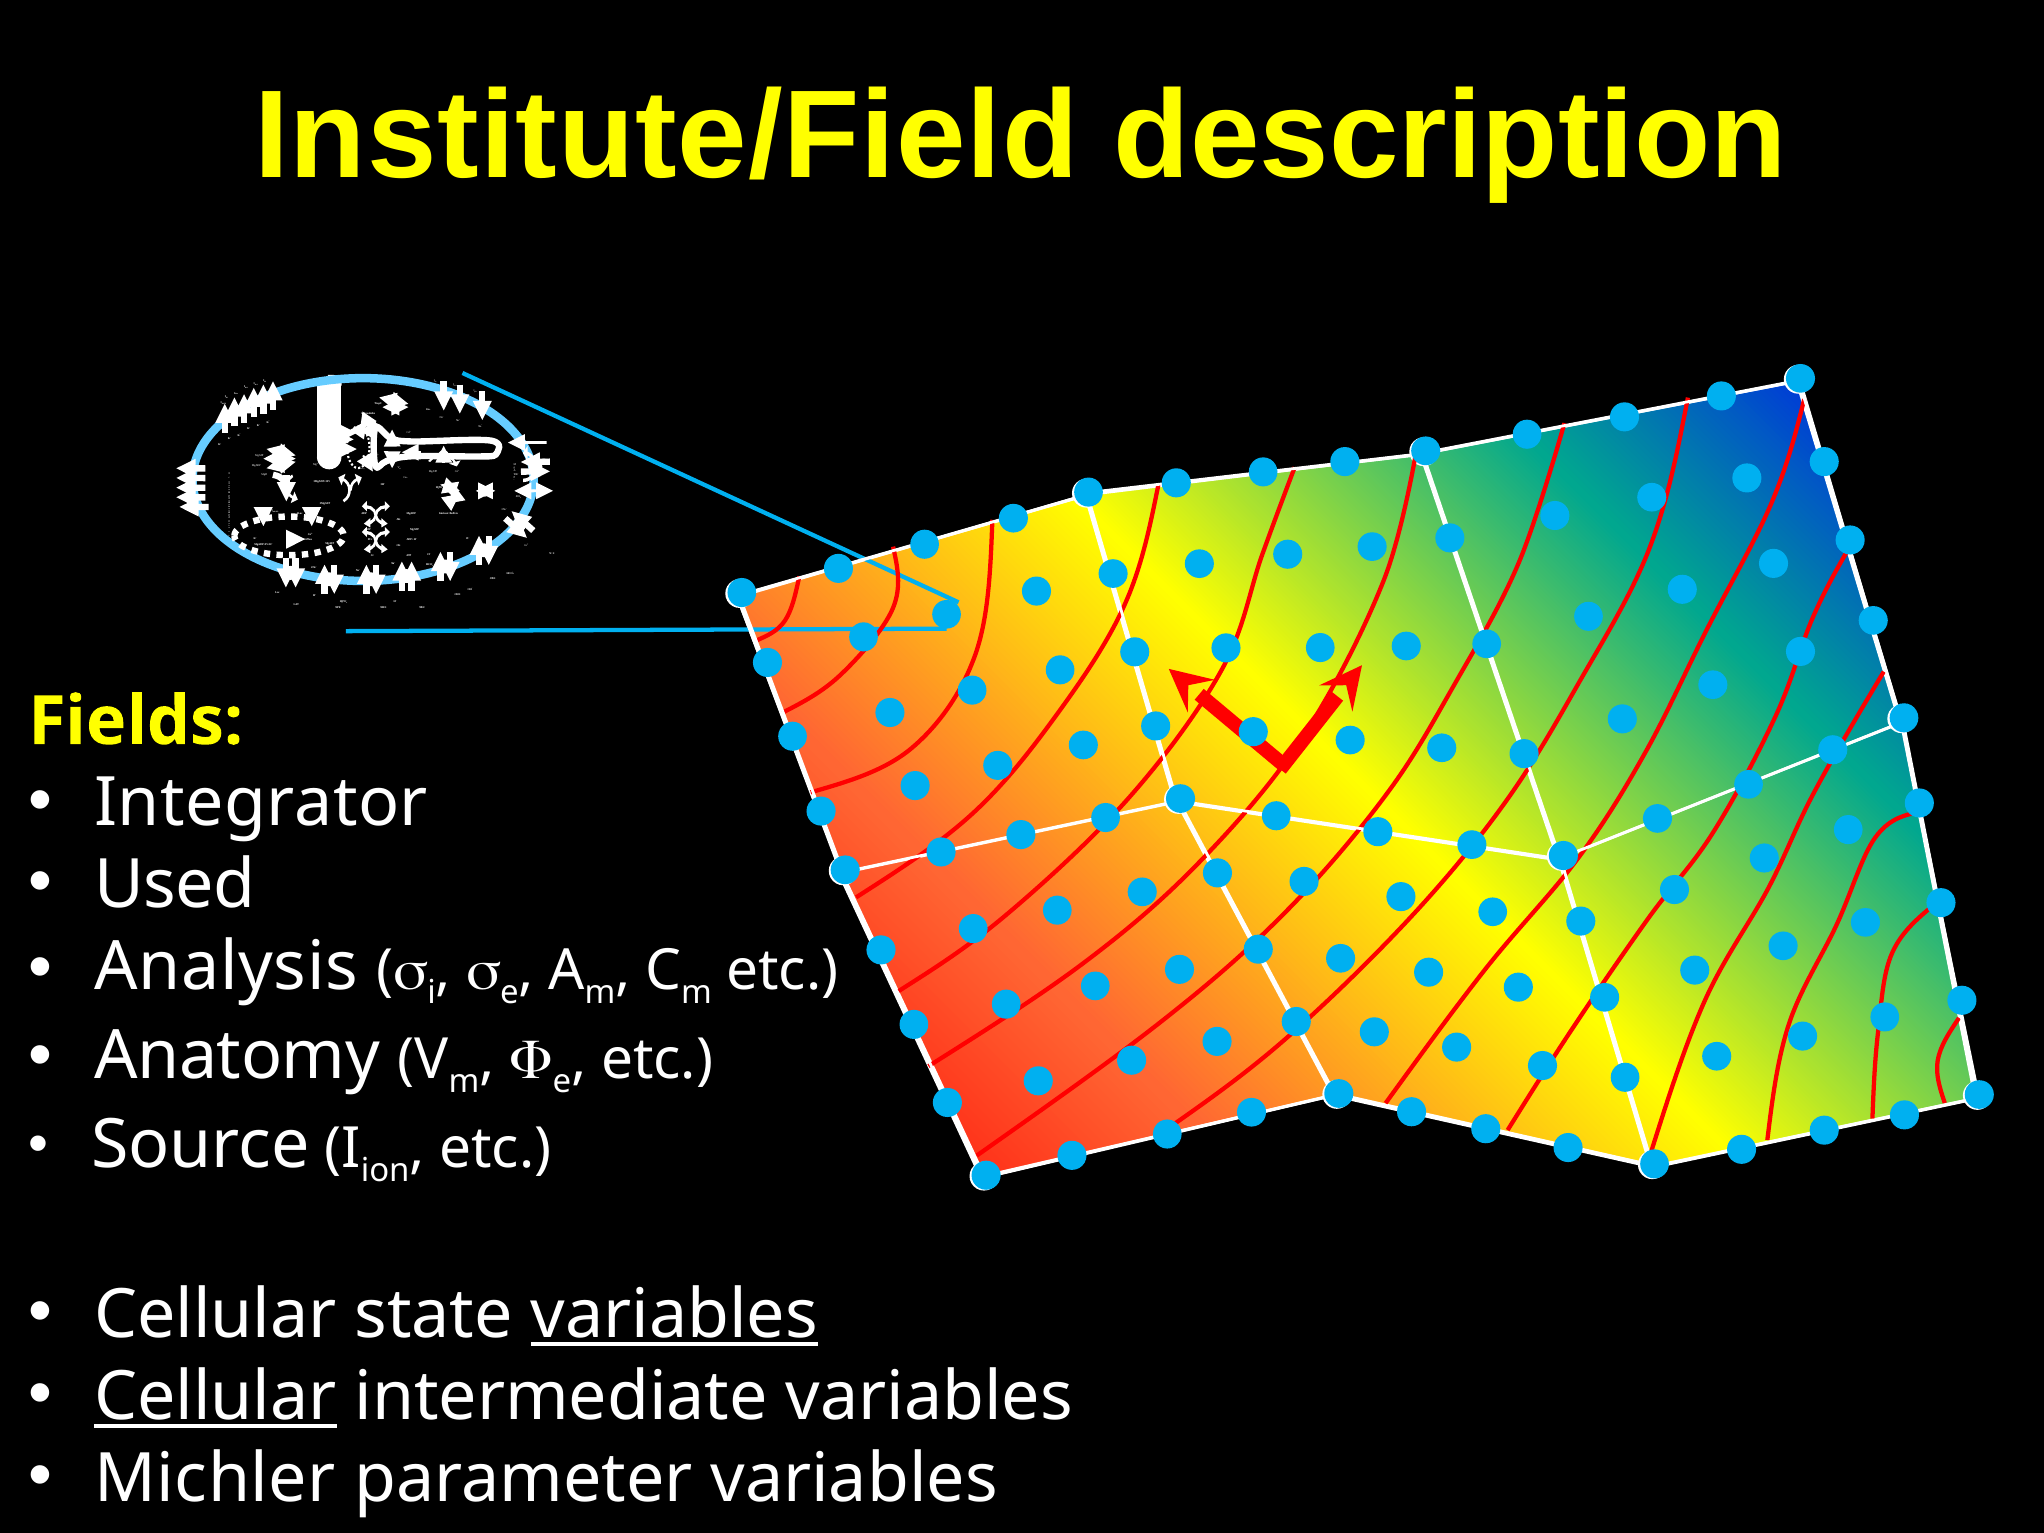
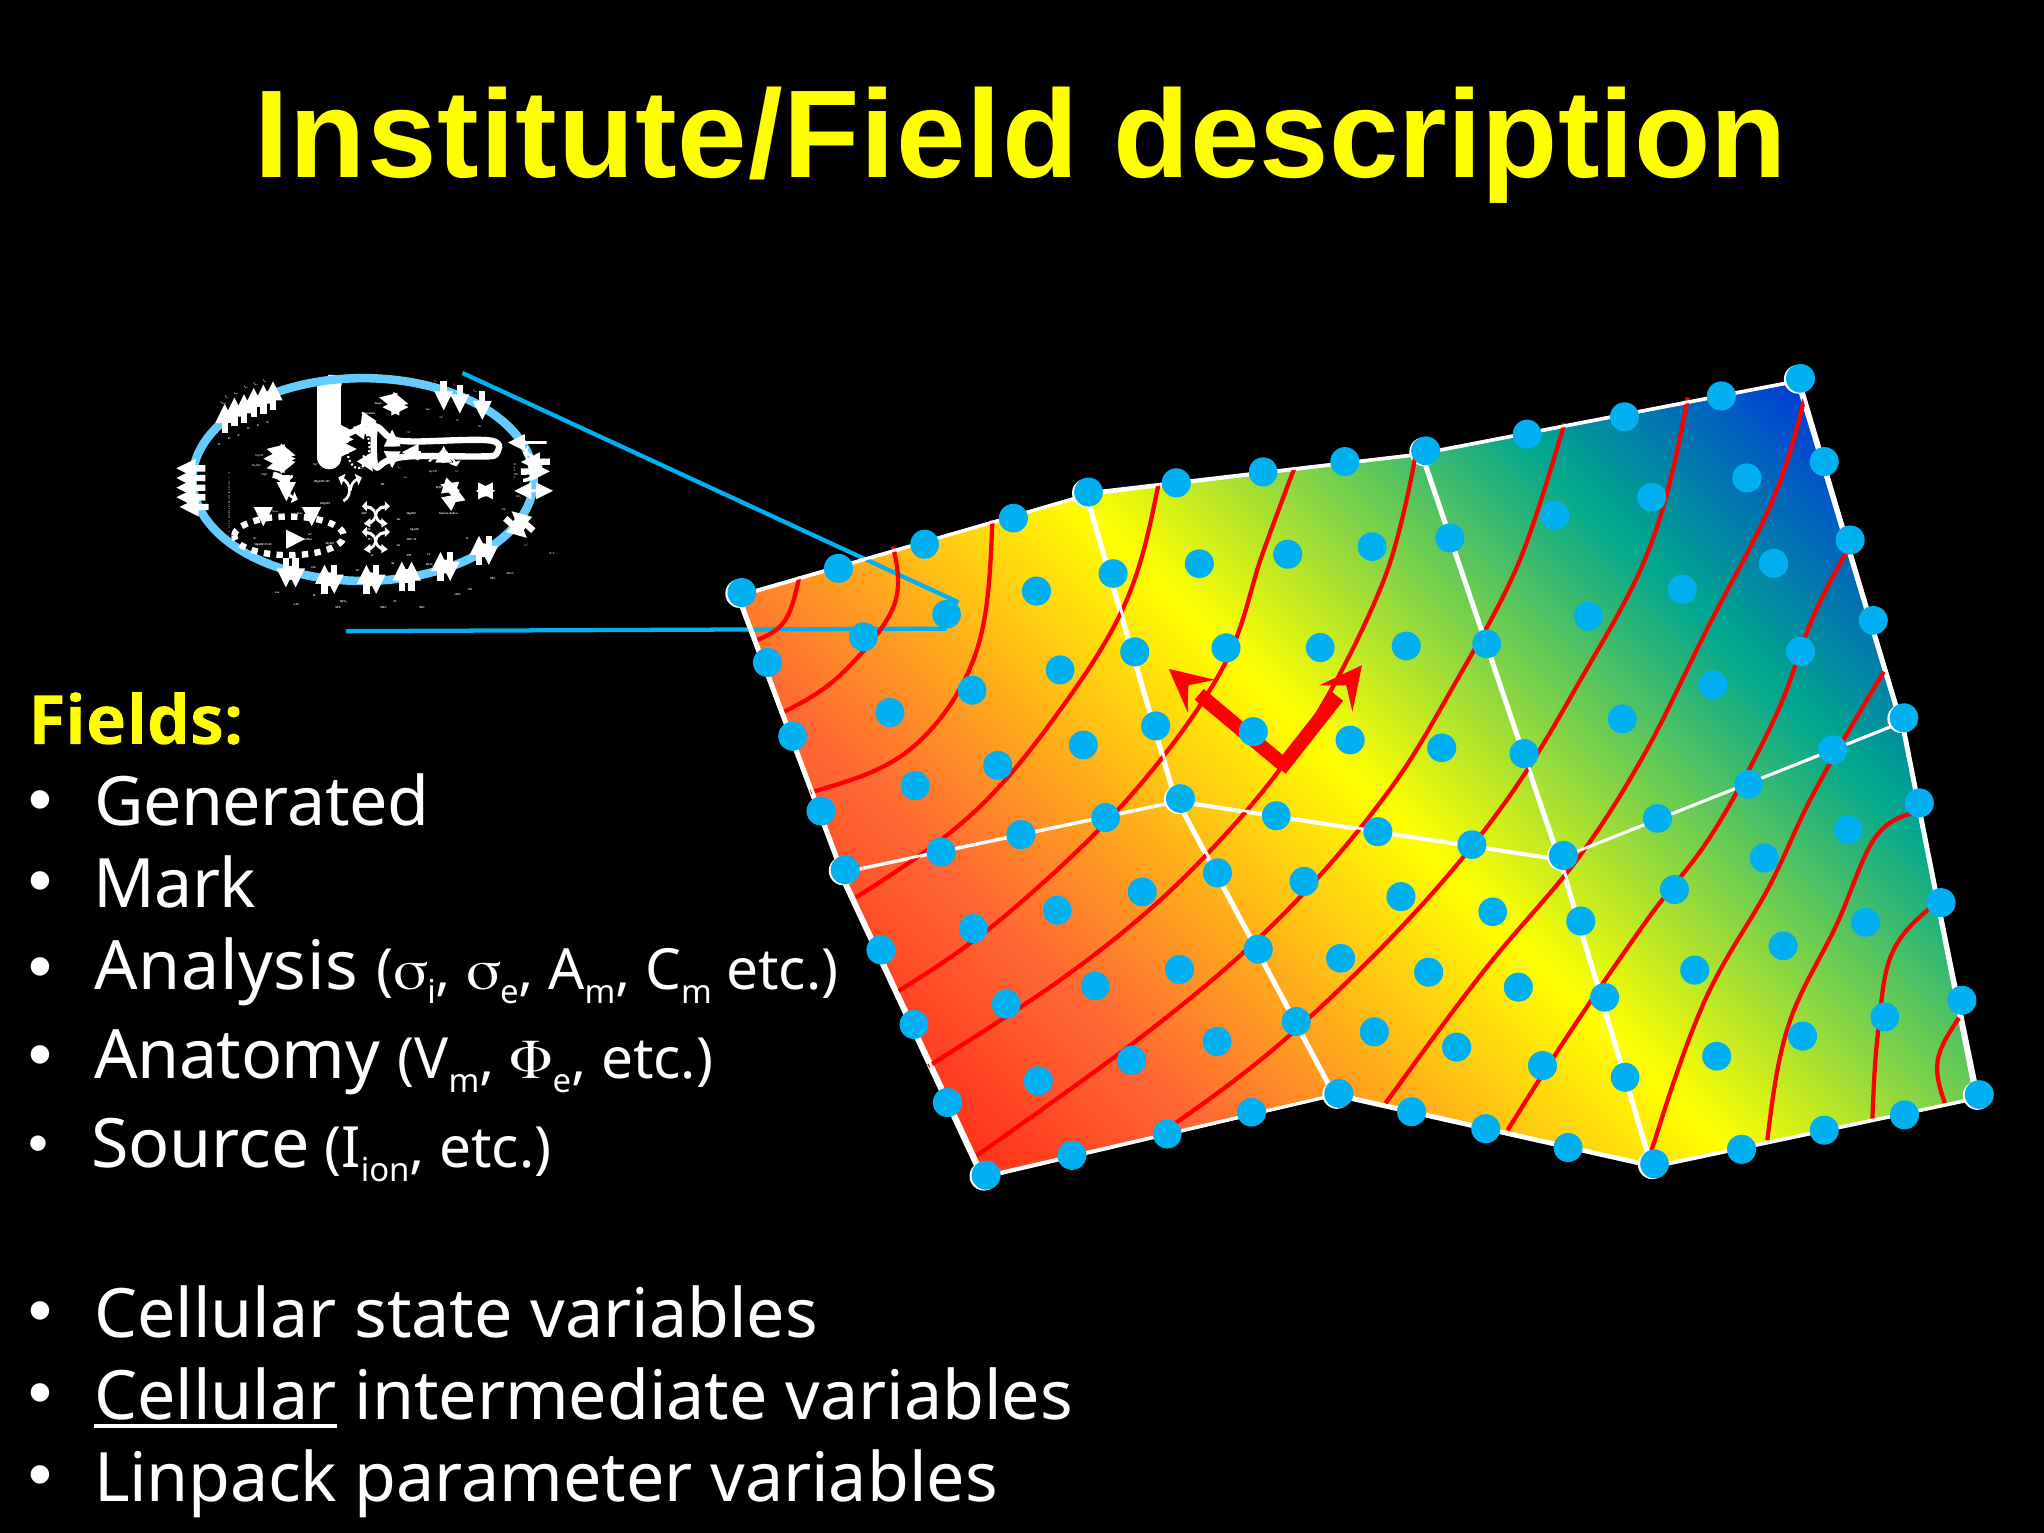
Integrator: Integrator -> Generated (262, 803)
Used: Used -> Mark (175, 885)
variables underline: present -> none (674, 1315)
Michler: Michler -> Linpack (216, 1479)
